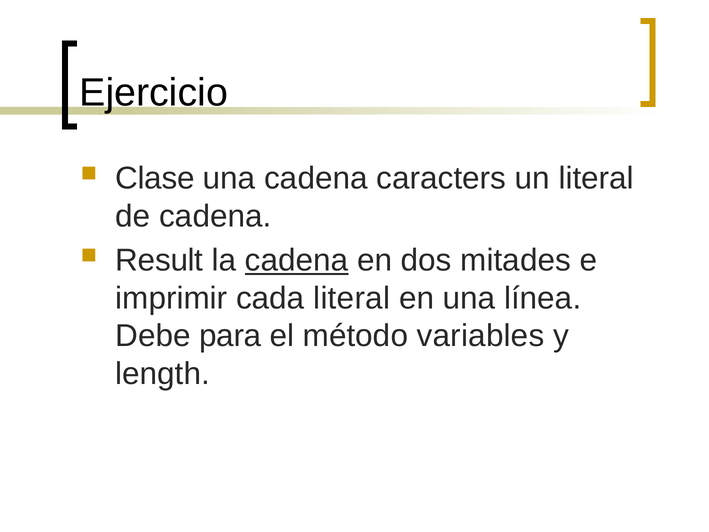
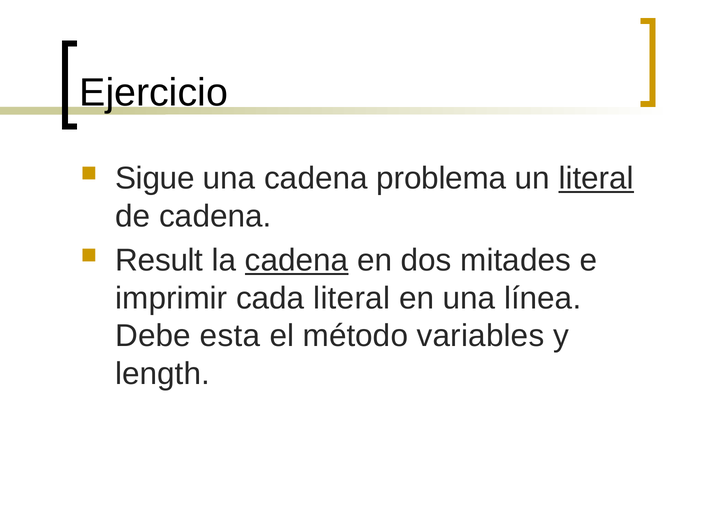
Clase: Clase -> Sigue (155, 178)
caracters: caracters -> problema (441, 178)
literal underline: none -> present (596, 178)
para: para -> esta (230, 336)
